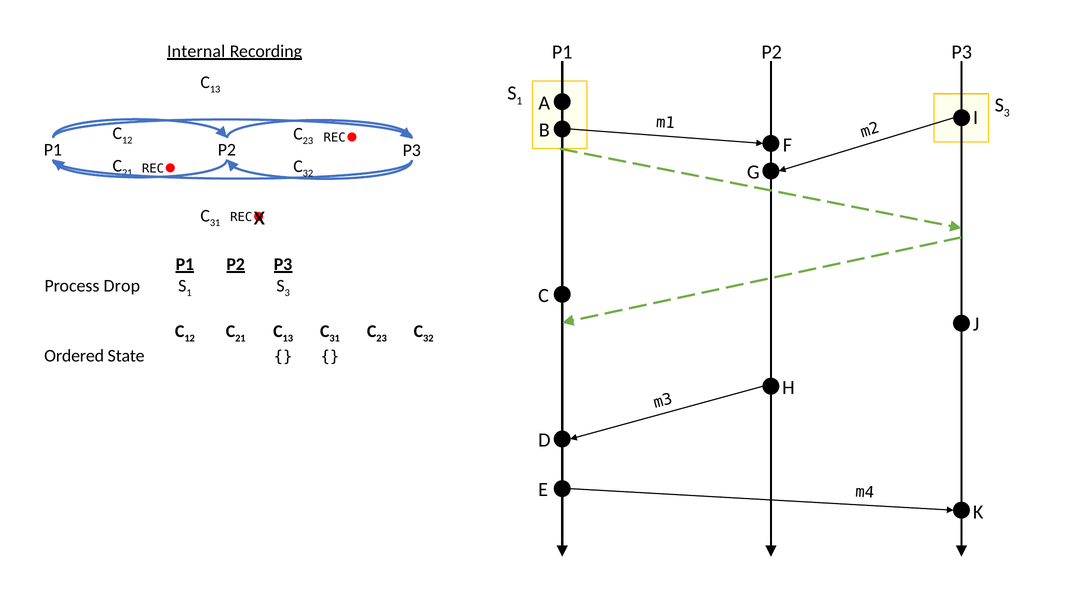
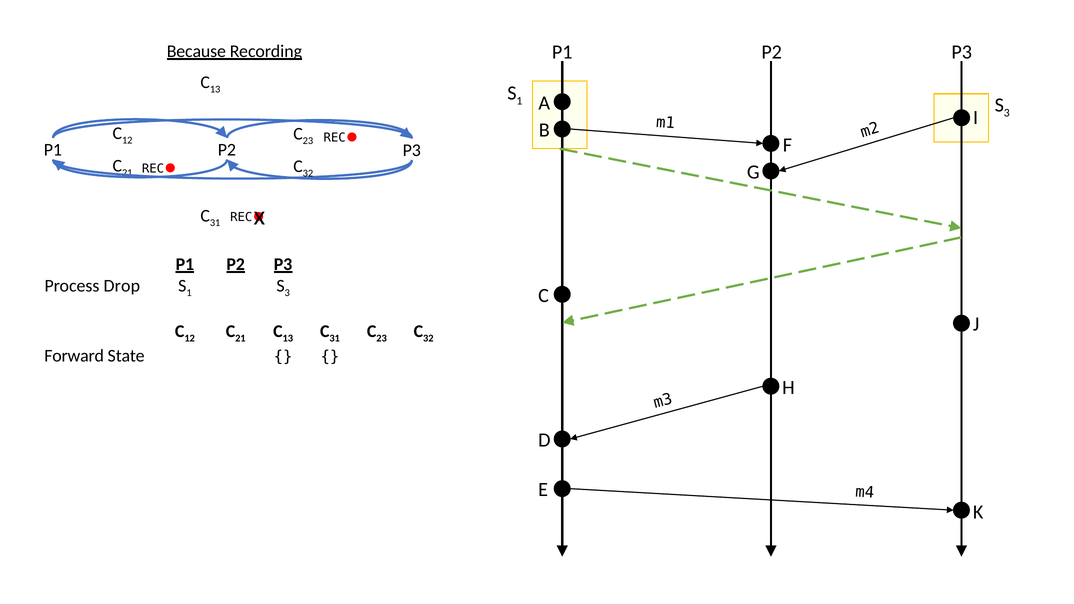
Internal: Internal -> Because (196, 51)
Ordered: Ordered -> Forward (74, 356)
